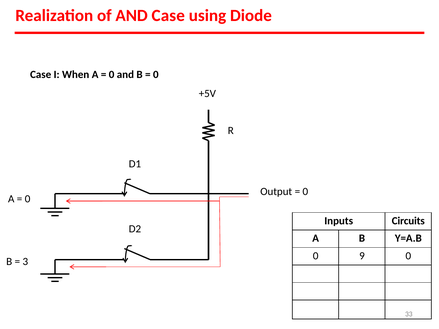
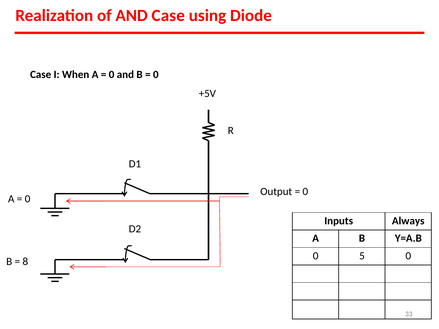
Circuits: Circuits -> Always (408, 221)
9: 9 -> 5 (362, 256)
3: 3 -> 8 (25, 262)
